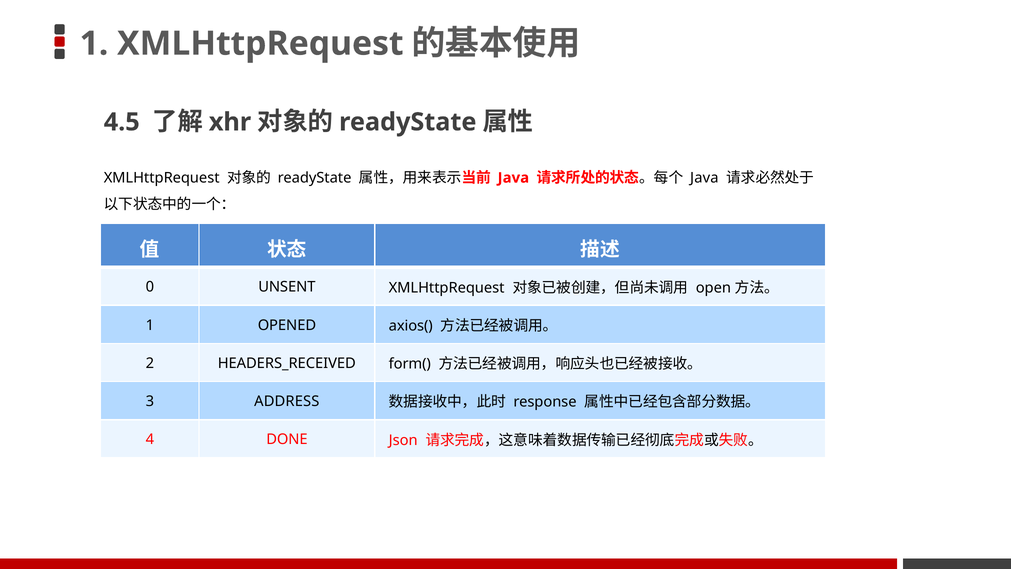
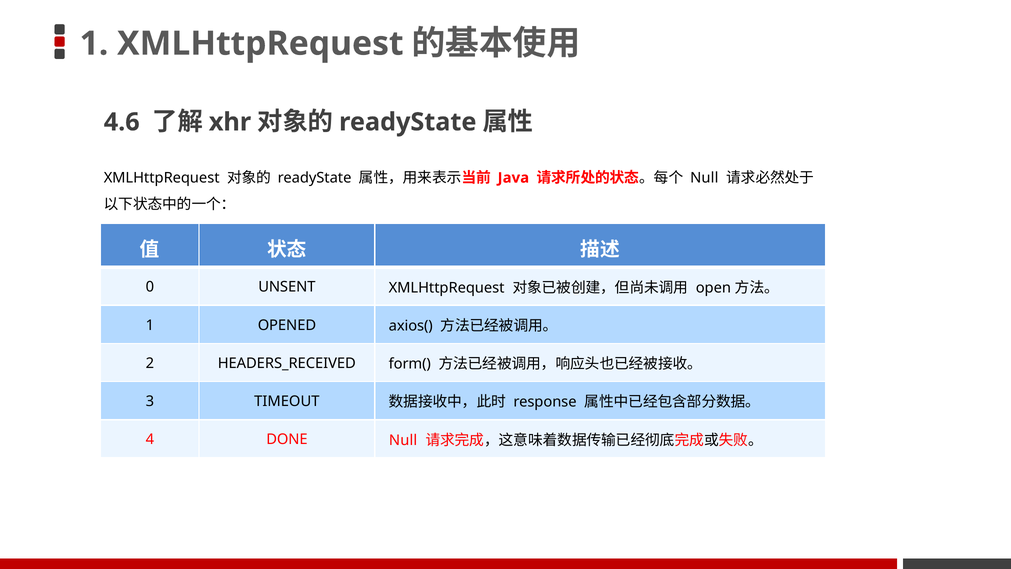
4.5: 4.5 -> 4.6 (122, 122)
Java: Java -> Null (704, 178)
ADDRESS: ADDRESS -> TIMEOUT (287, 401)
DONE Json: Json -> Null (403, 440)
